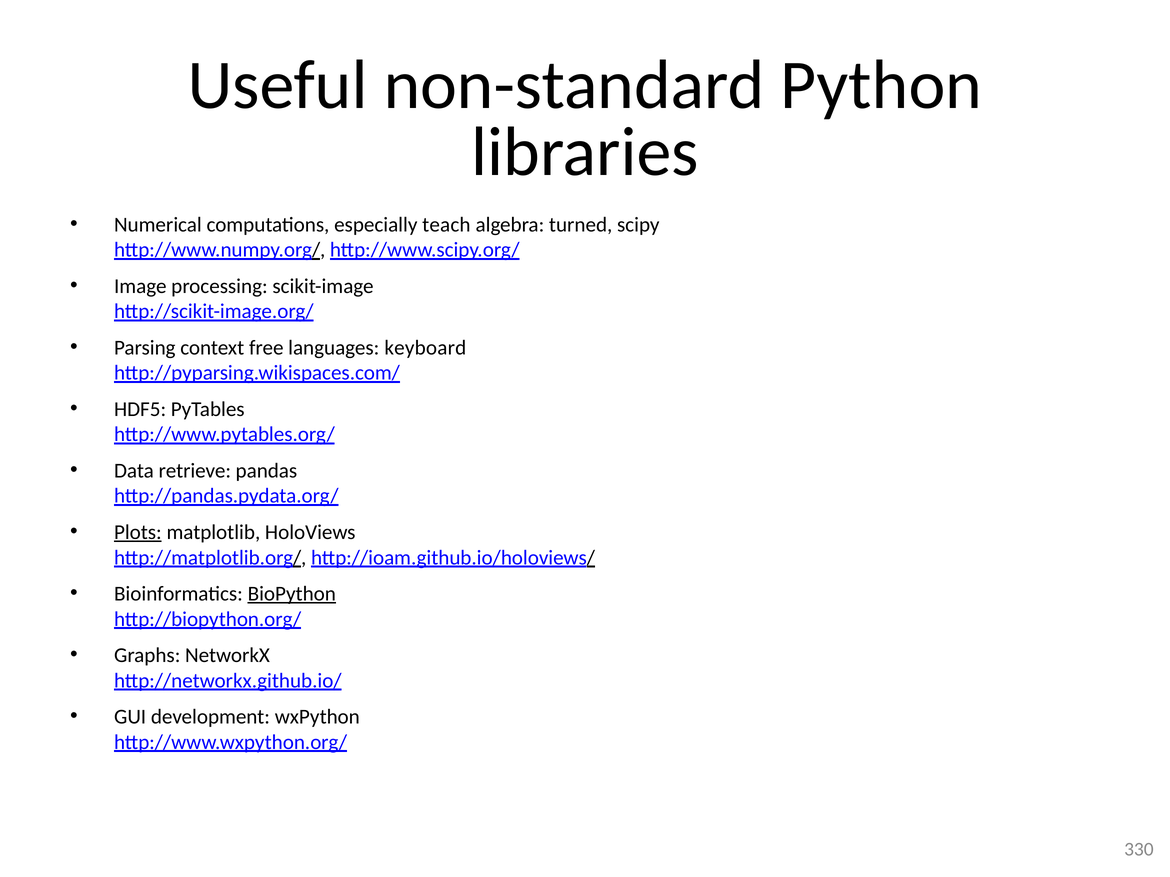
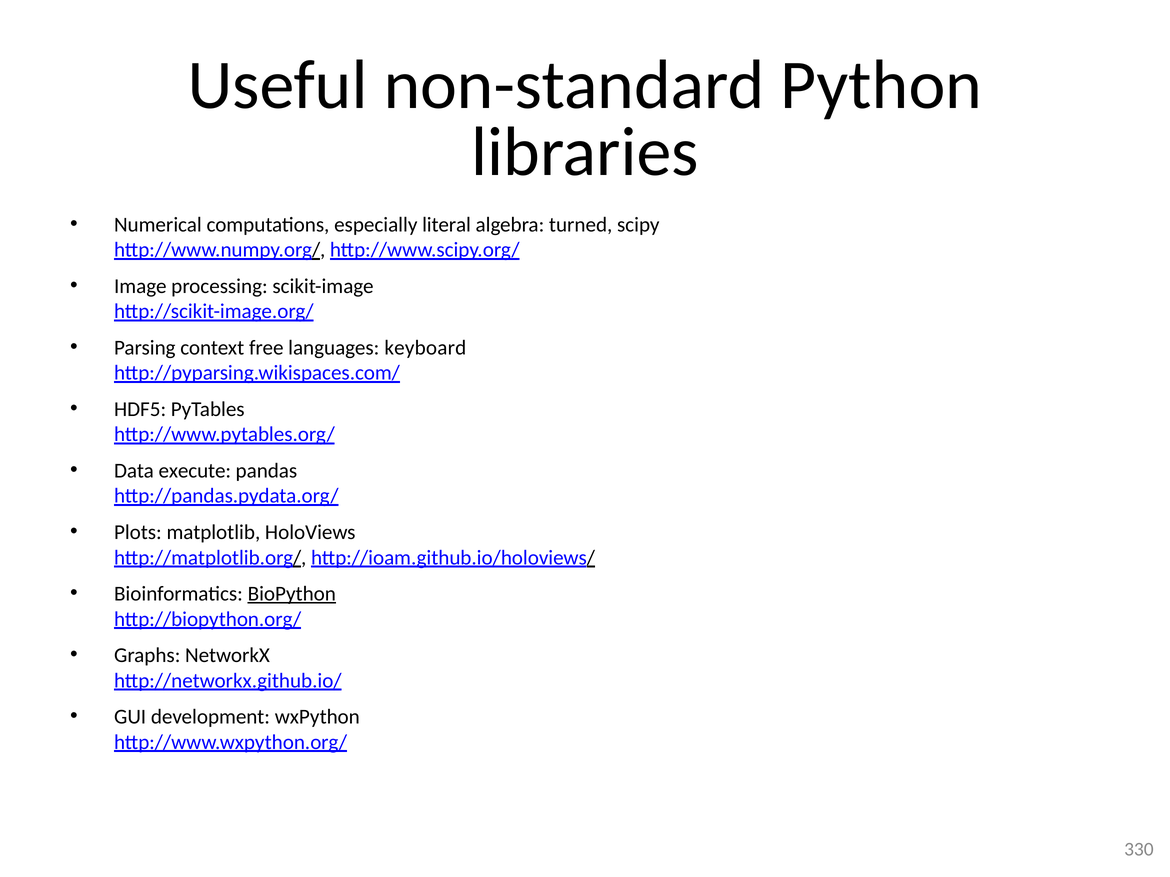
teach: teach -> literal (447, 225)
retrieve: retrieve -> execute (195, 471)
Plots underline: present -> none (138, 532)
